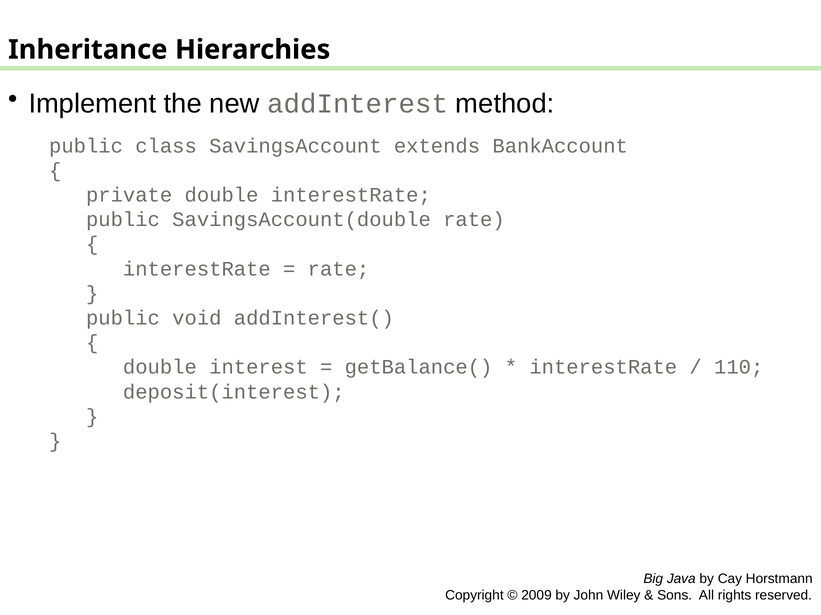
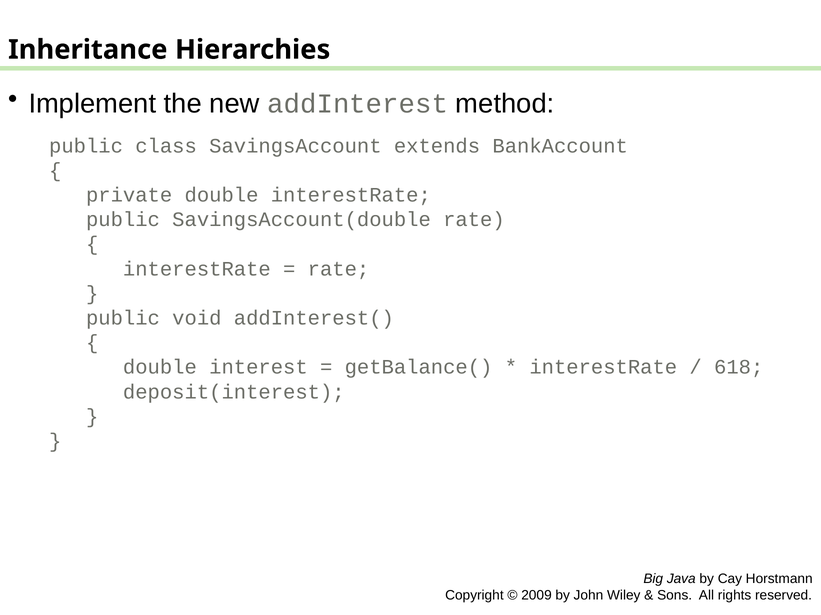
110: 110 -> 618 (739, 368)
